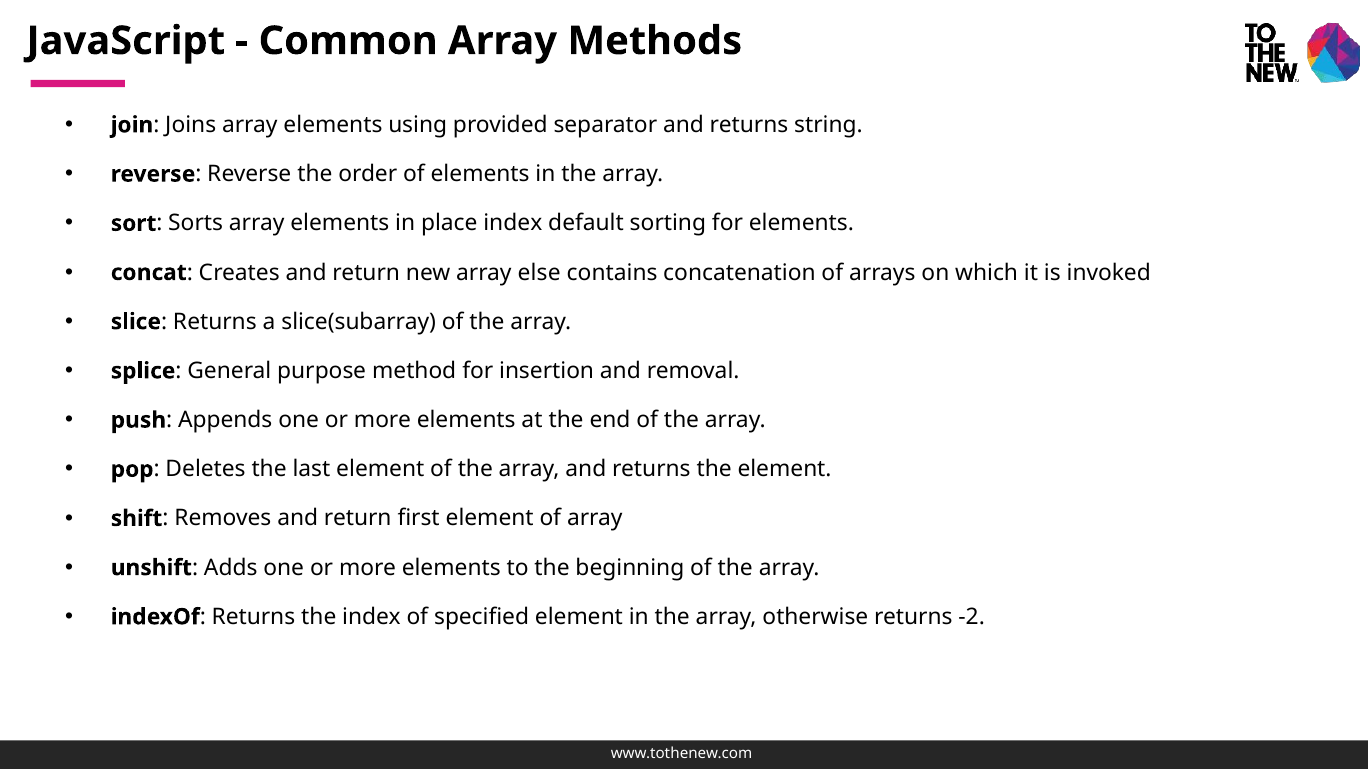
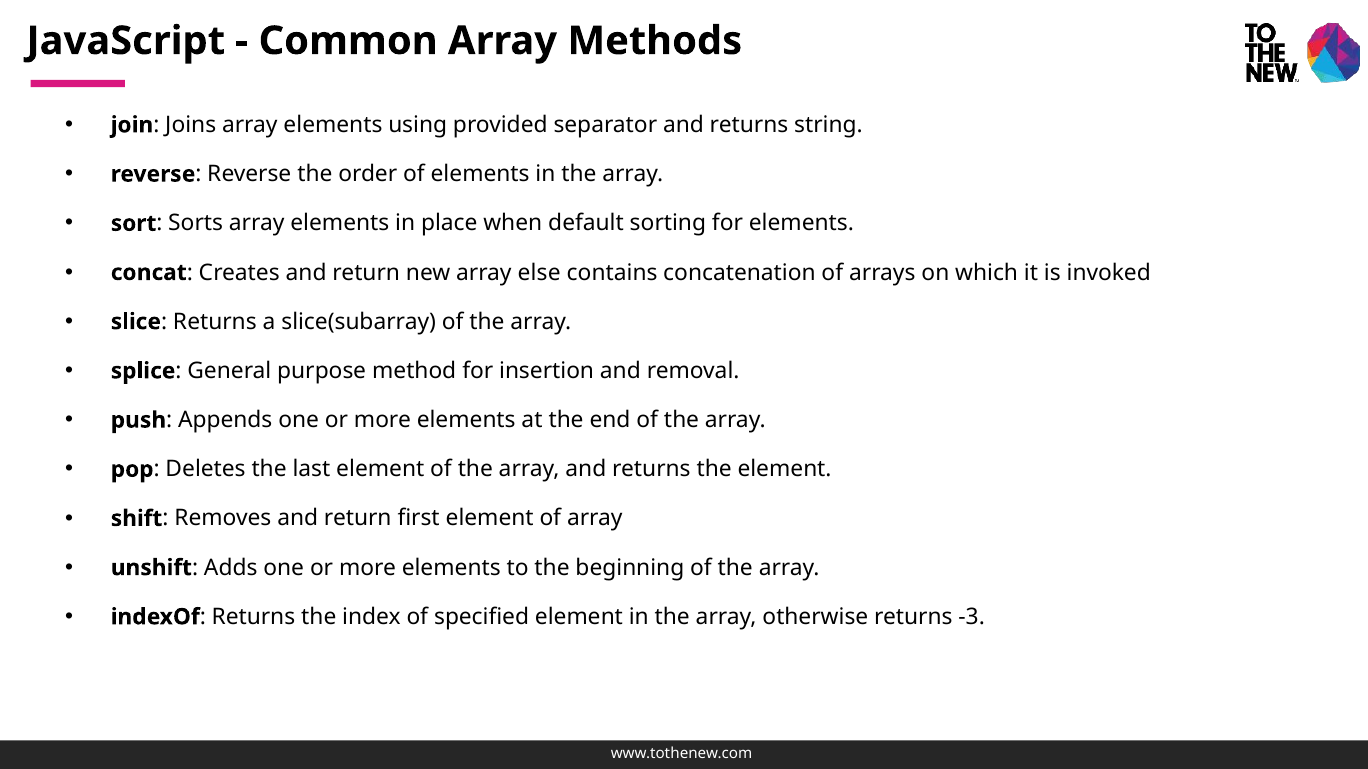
place index: index -> when (513, 223)
-2: -2 -> -3 (972, 617)
